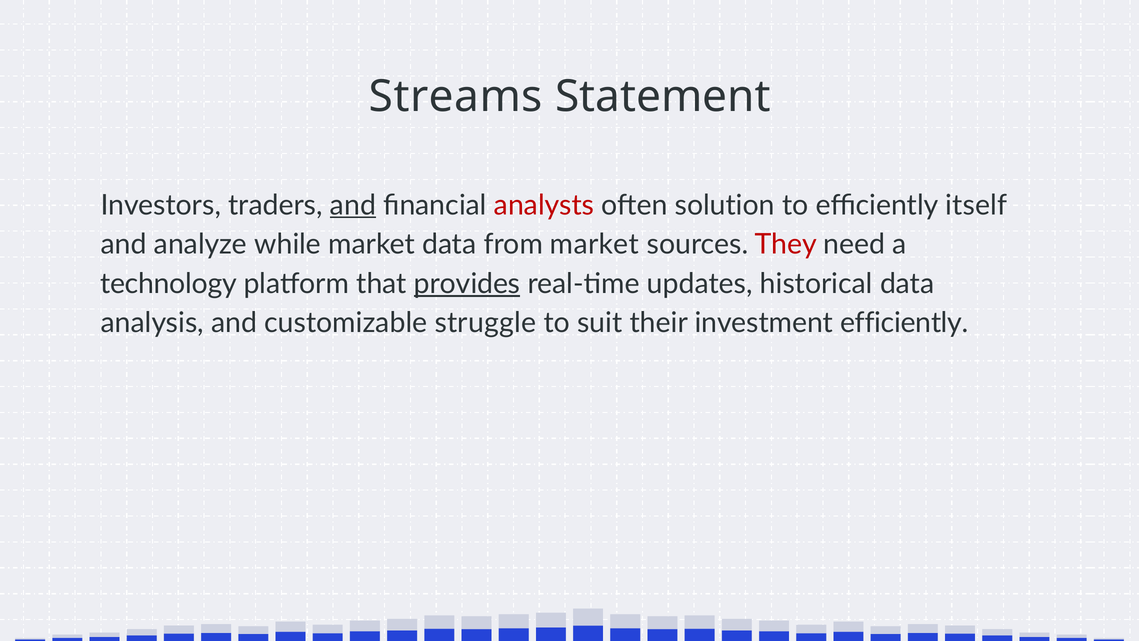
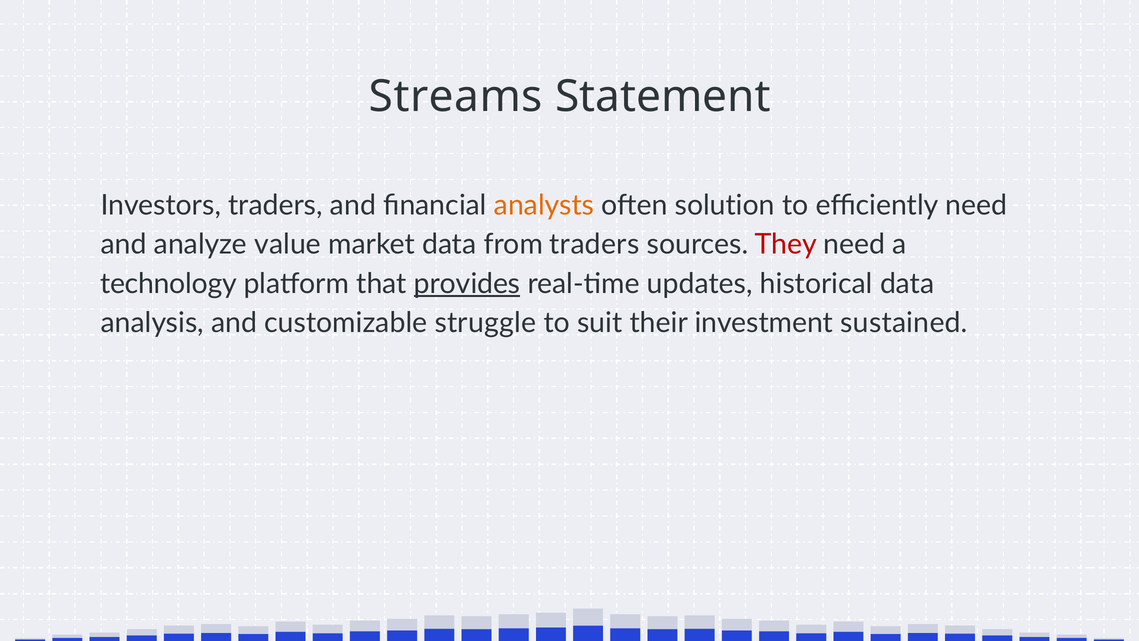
and underline: present -> none (353, 205)
analysts colour: red -> orange (544, 205)
efficiently itself: itself -> need (976, 205)
while: while -> value (288, 244)
from market: market -> traders (594, 244)
investment efficiently: efficiently -> sustained (904, 323)
